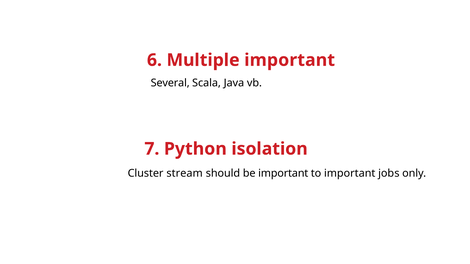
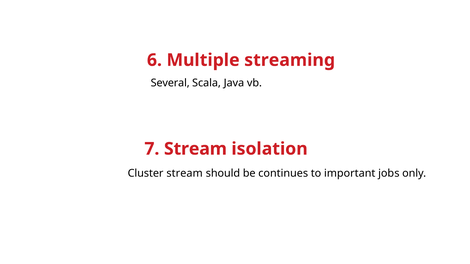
Multiple important: important -> streaming (290, 60)
7 Python: Python -> Stream (195, 149)
be important: important -> continues (283, 174)
